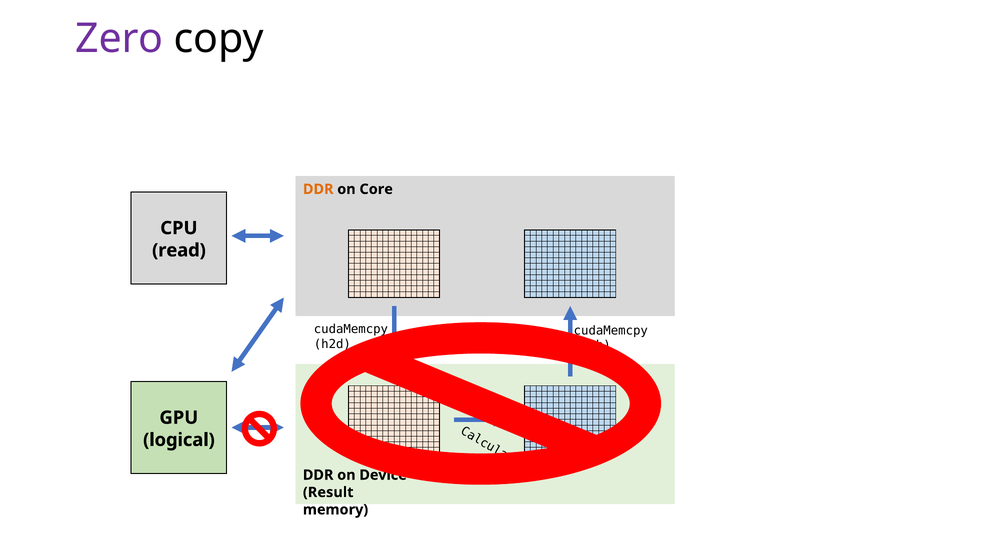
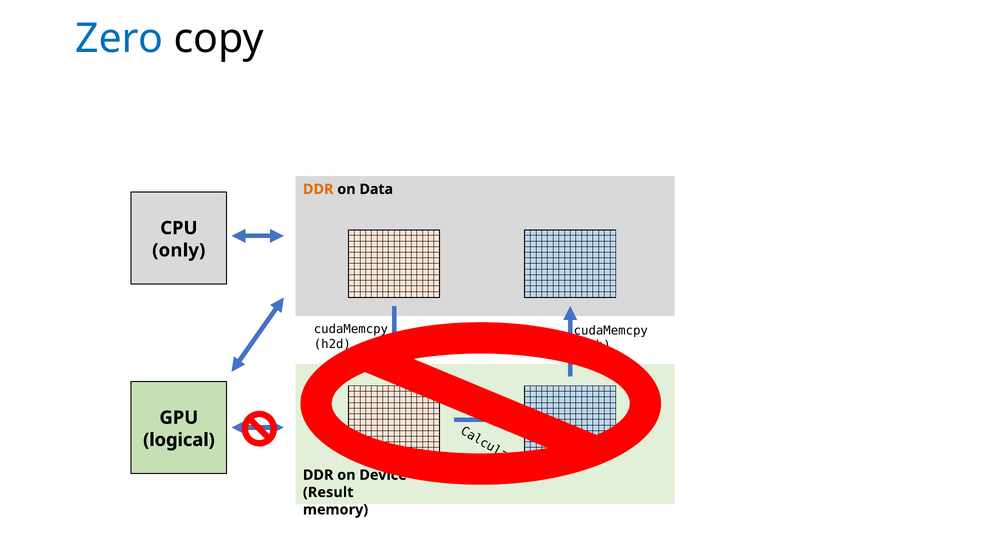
Zero colour: purple -> blue (119, 38)
Core: Core -> Data (376, 189)
read: read -> only (179, 250)
